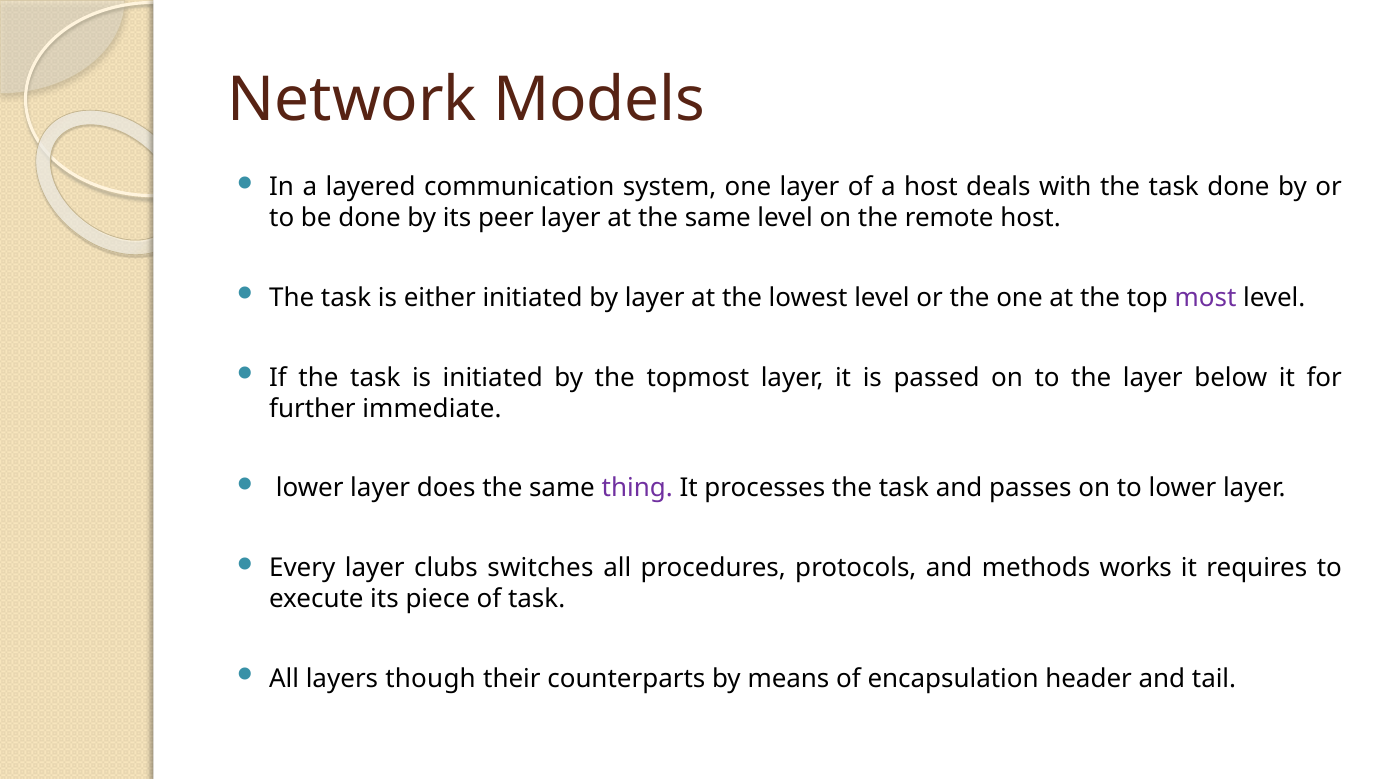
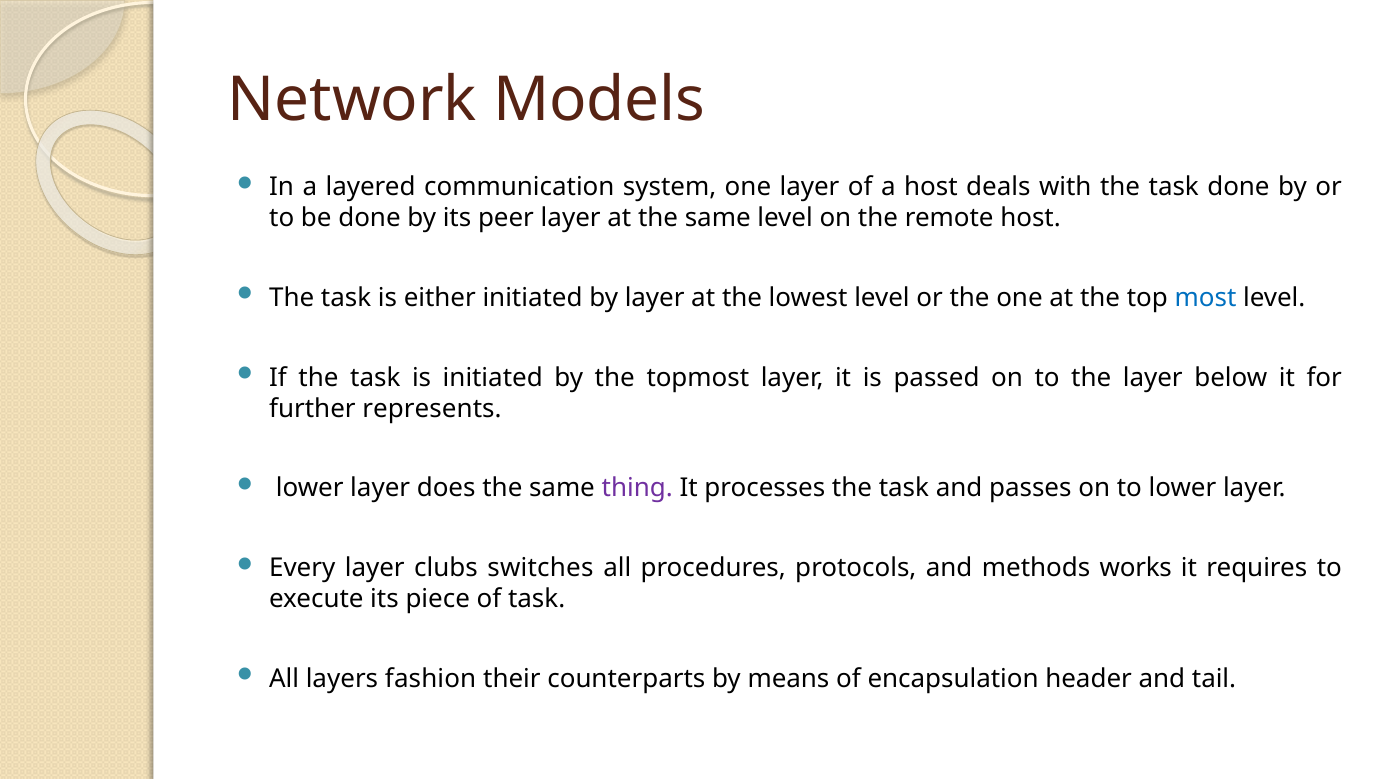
most colour: purple -> blue (1205, 298)
immediate: immediate -> represents (432, 409)
though: though -> fashion (431, 679)
